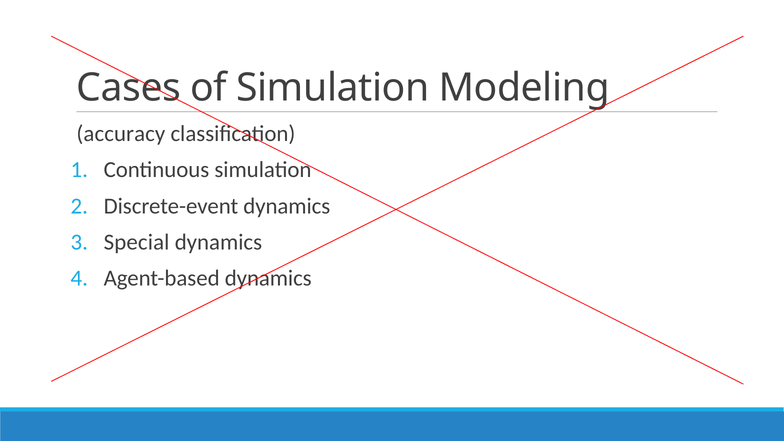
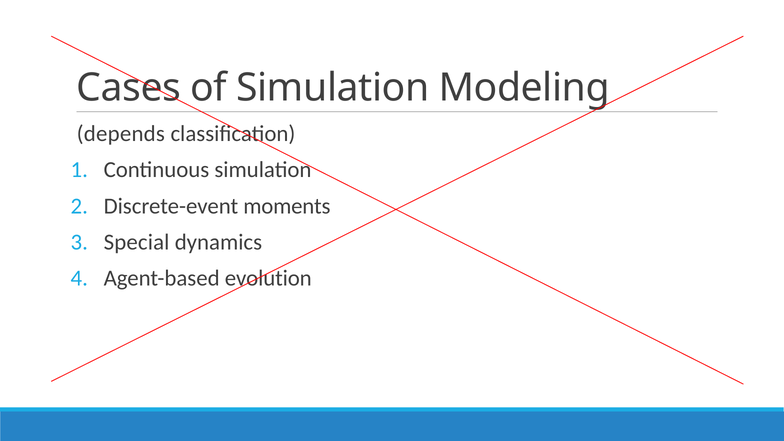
accuracy: accuracy -> depends (121, 134)
Discrete-event dynamics: dynamics -> moments (287, 206)
Agent-based dynamics: dynamics -> evolution (268, 278)
